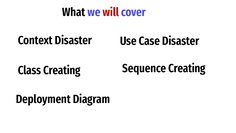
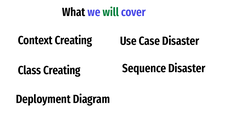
will colour: red -> green (111, 12)
Context Disaster: Disaster -> Creating (73, 40)
Sequence Creating: Creating -> Disaster (187, 68)
